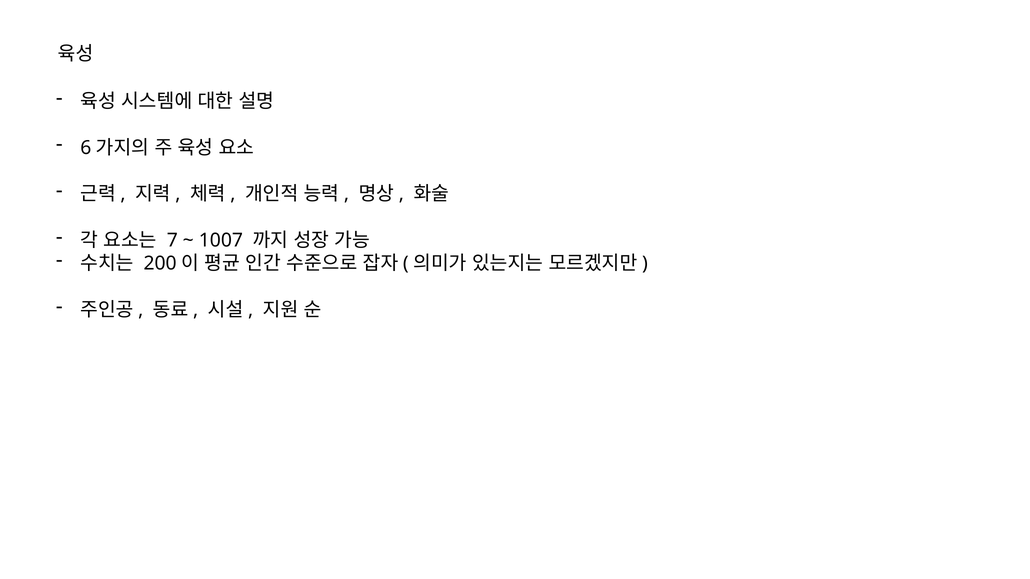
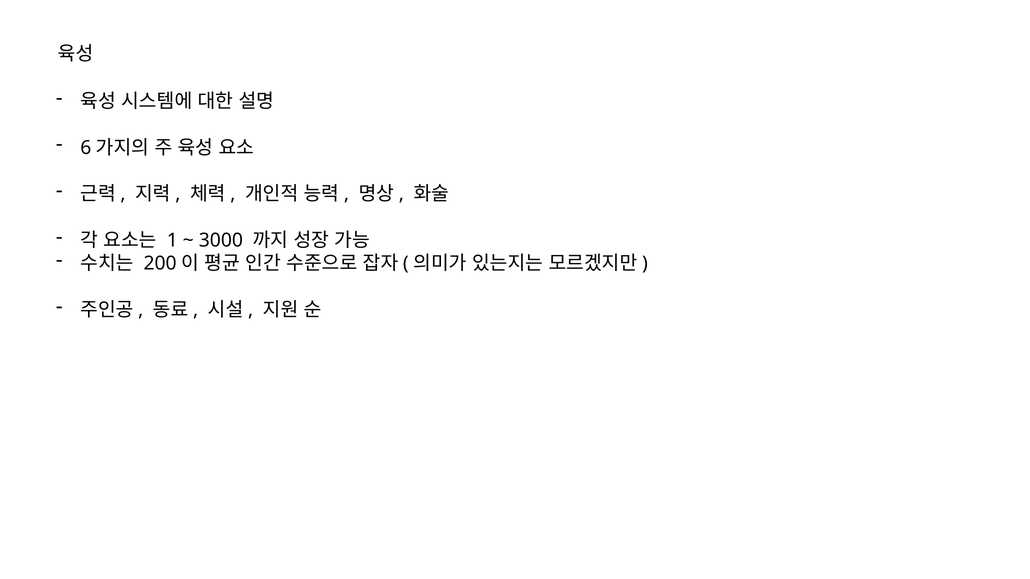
7: 7 -> 1 (172, 241)
1007: 1007 -> 3000 (221, 241)
